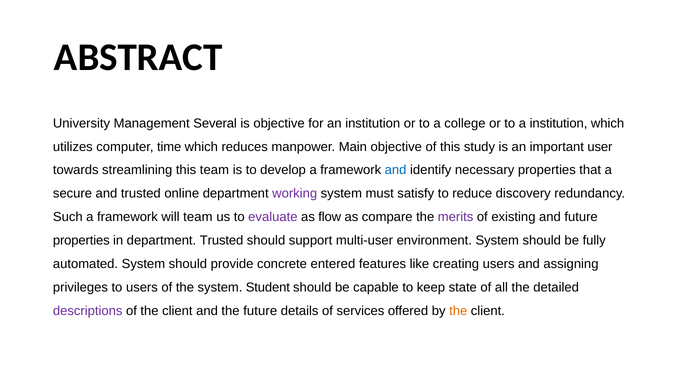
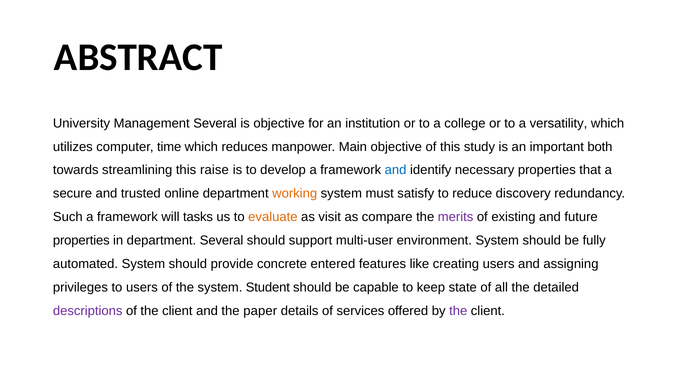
a institution: institution -> versatility (558, 123)
user: user -> both (600, 147)
this team: team -> raise (214, 170)
working colour: purple -> orange (295, 194)
will team: team -> tasks (198, 217)
evaluate colour: purple -> orange (273, 217)
flow: flow -> visit (330, 217)
department Trusted: Trusted -> Several (222, 241)
the future: future -> paper (260, 311)
the colour: orange -> purple (458, 311)
